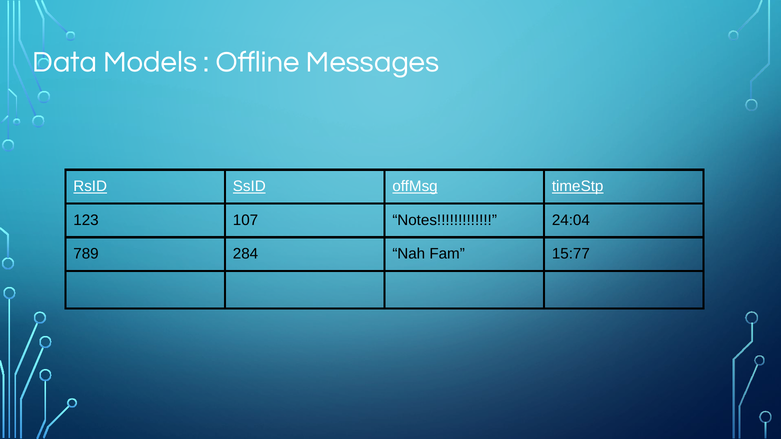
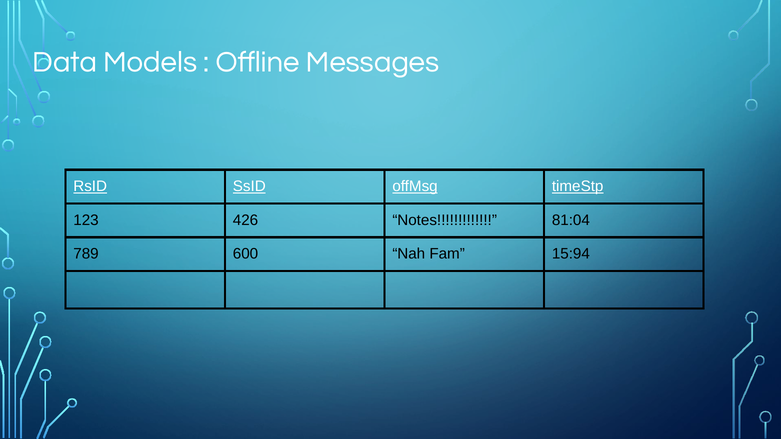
107: 107 -> 426 (246, 220)
24:04: 24:04 -> 81:04 (571, 220)
284: 284 -> 600 (246, 254)
15:77: 15:77 -> 15:94 (571, 254)
